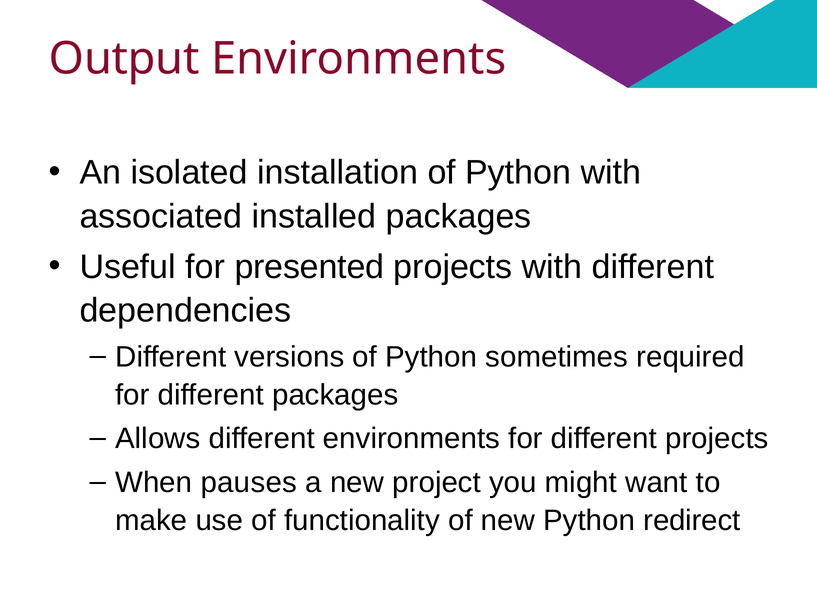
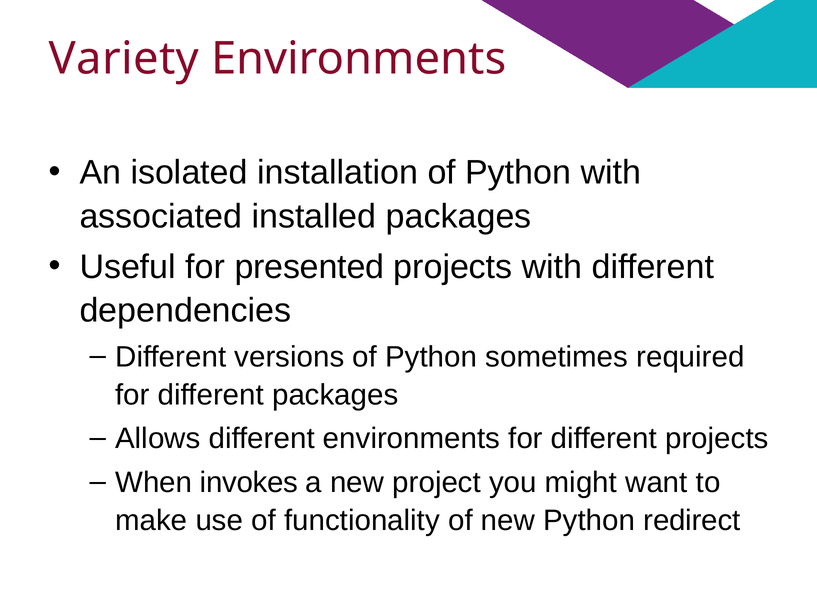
Output: Output -> Variety (124, 59)
pauses: pauses -> invokes (249, 482)
